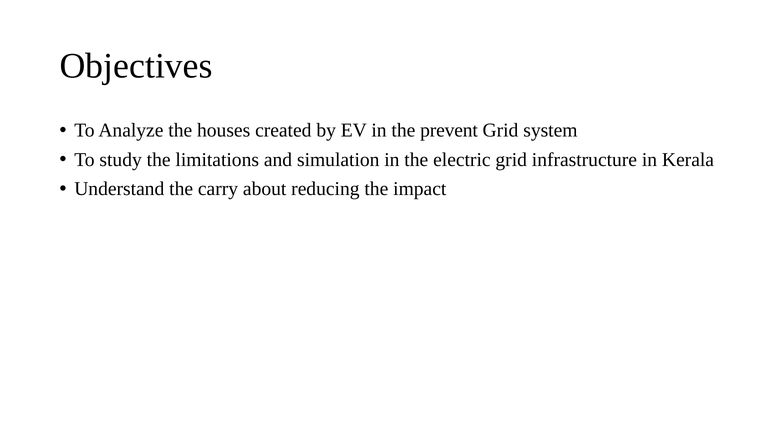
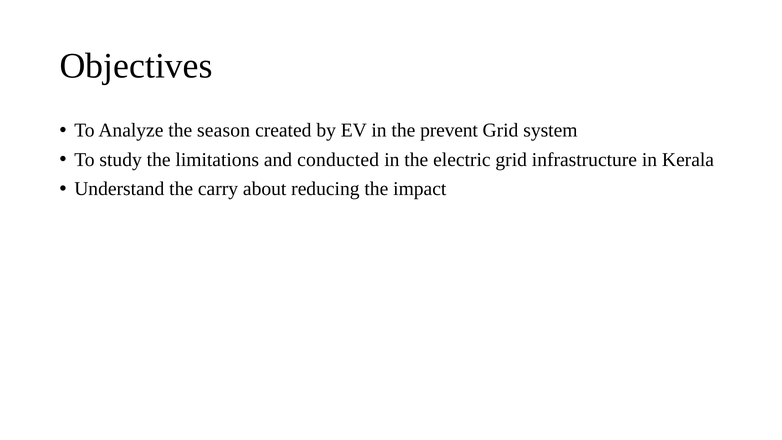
houses: houses -> season (224, 130)
simulation: simulation -> conducted (338, 160)
